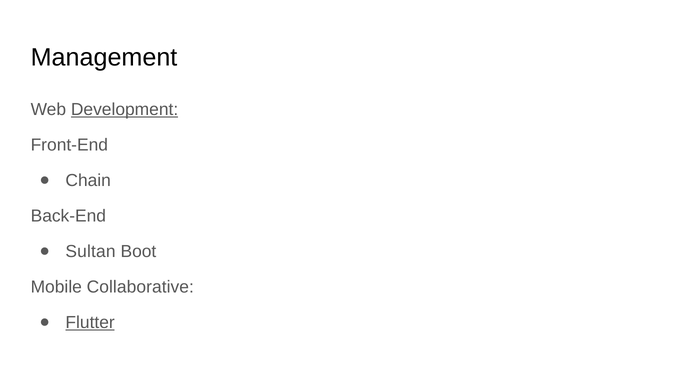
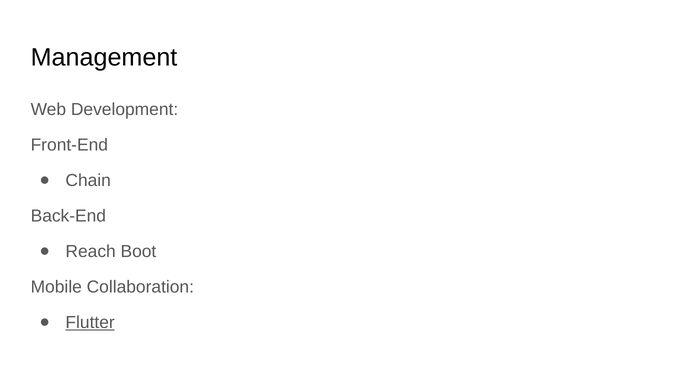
Development underline: present -> none (125, 109)
Sultan: Sultan -> Reach (91, 252)
Collaborative: Collaborative -> Collaboration (140, 287)
